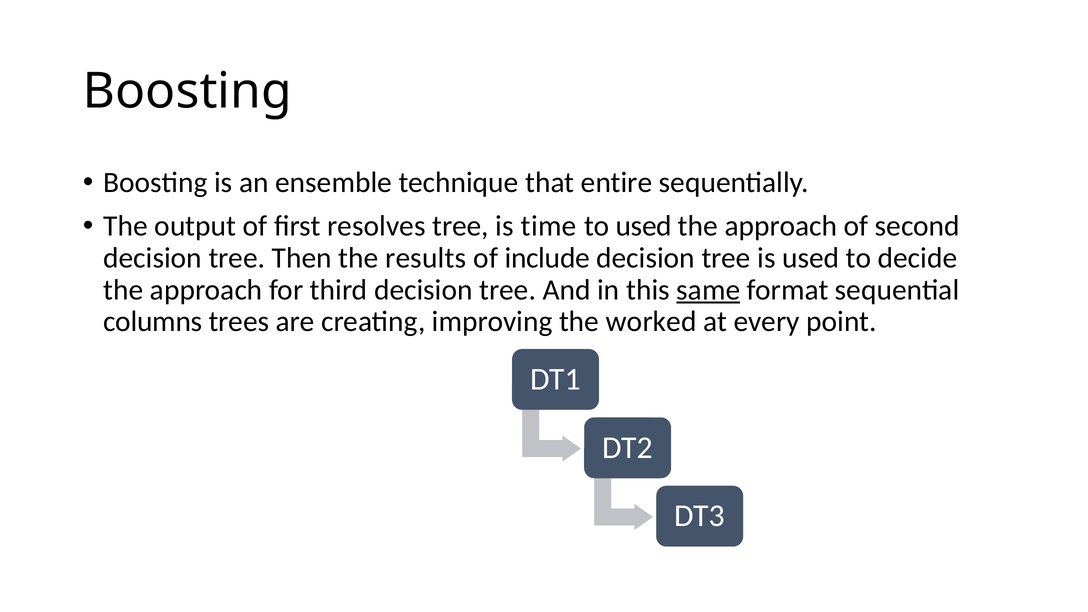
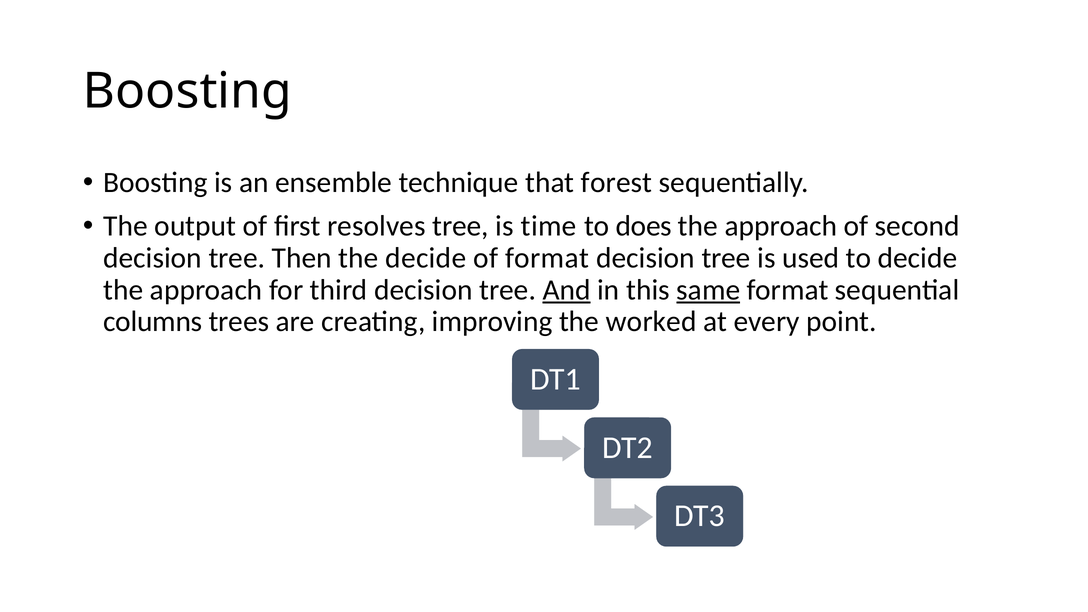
entire: entire -> forest (617, 183)
to used: used -> does (644, 226)
the results: results -> decide (426, 258)
of include: include -> format (547, 258)
And underline: none -> present (567, 290)
